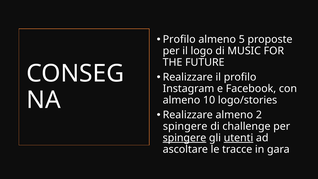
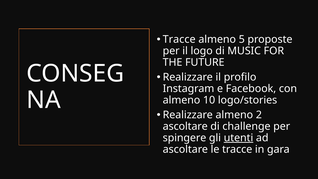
Profilo: Profilo -> Tracce (179, 39)
spingere: spingere -> ascoltare (185, 126)
spingere underline: present -> none (184, 138)
